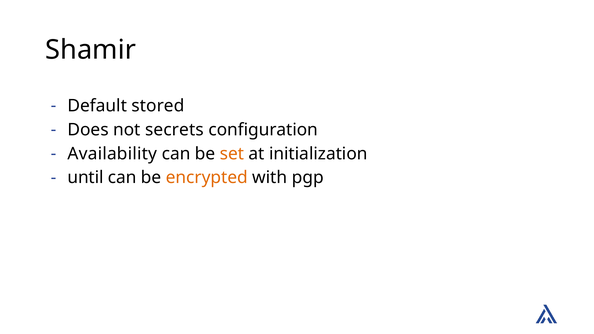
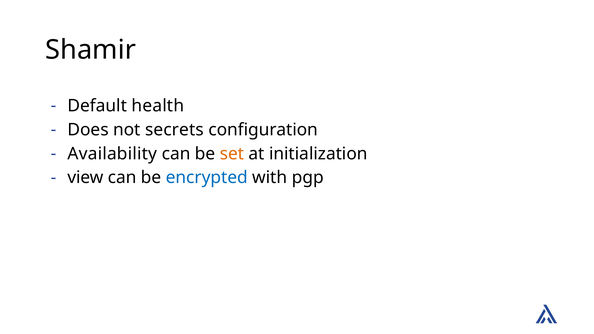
stored: stored -> health (158, 106)
until: until -> view (86, 178)
encrypted colour: orange -> blue (207, 178)
